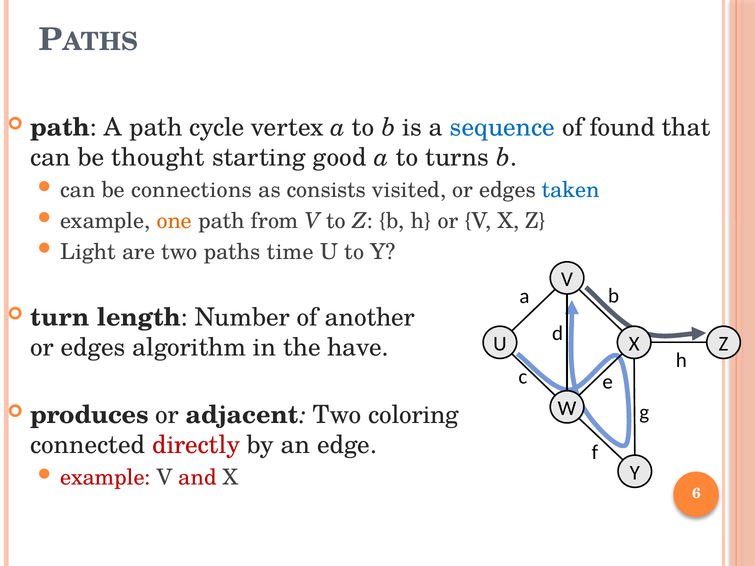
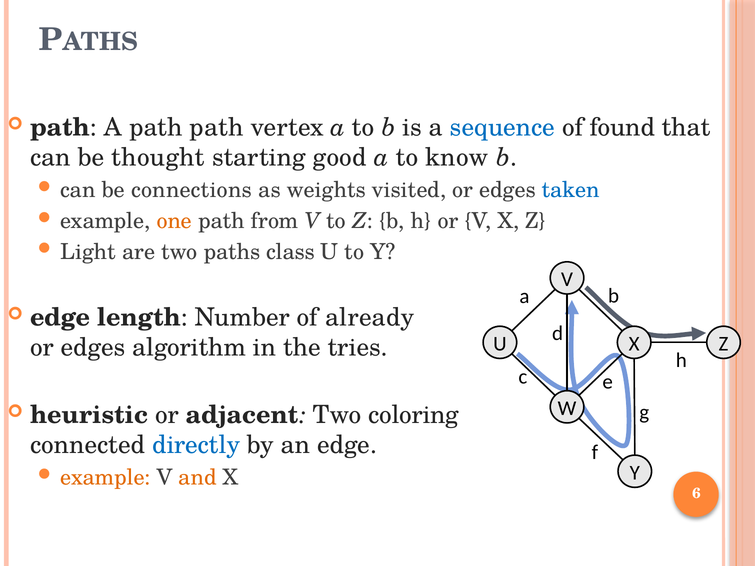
path cycle: cycle -> path (217, 128)
turns: turns -> know (457, 158)
consists: consists -> weights (326, 190)
time: time -> class (291, 252)
turn: turn -> edge (60, 318)
another: another -> already (370, 318)
have: have -> tries (358, 348)
produces: produces -> heuristic (89, 415)
directly colour: red -> blue (196, 445)
example colour: red -> orange (105, 478)
and colour: red -> orange (198, 478)
